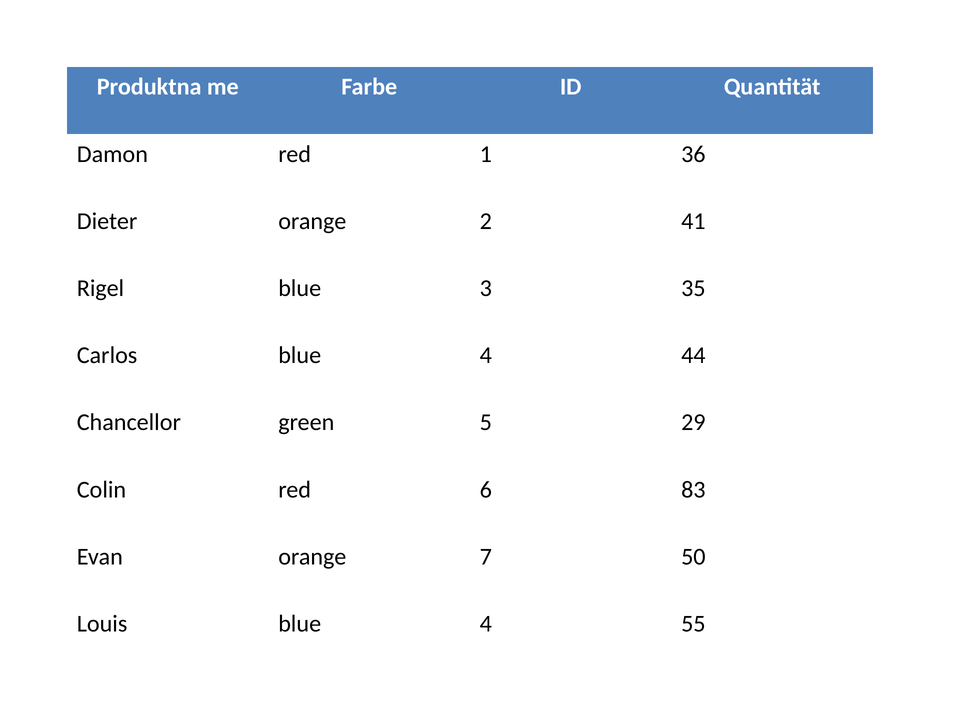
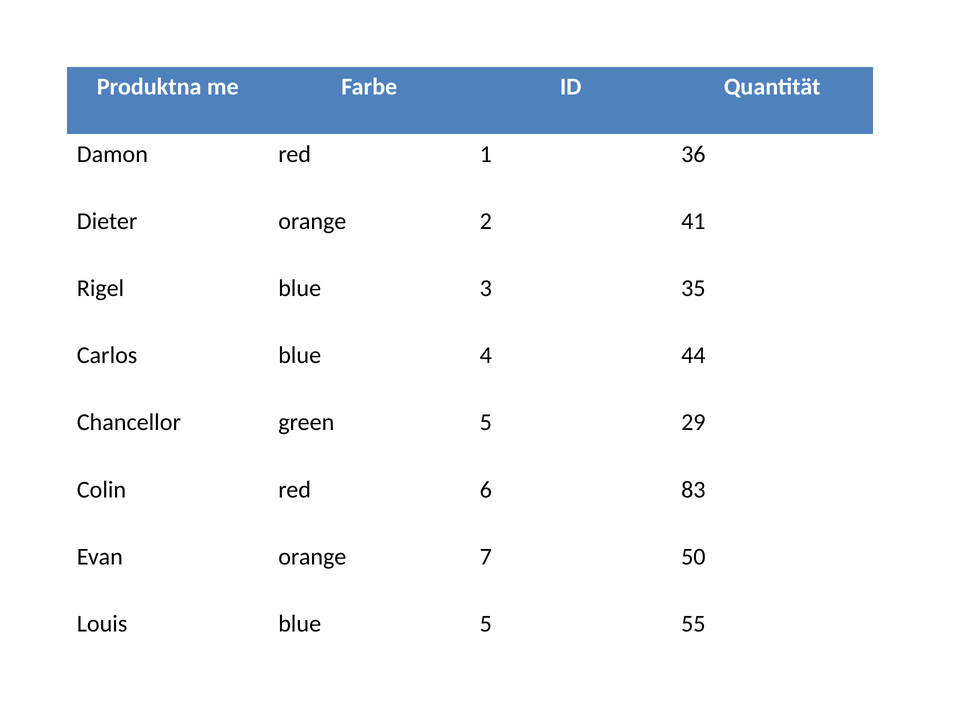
Louis blue 4: 4 -> 5 (486, 624)
